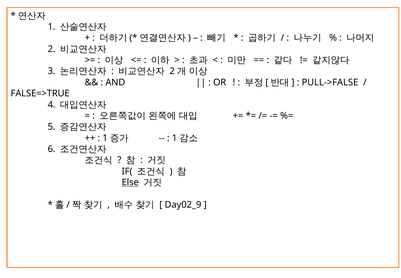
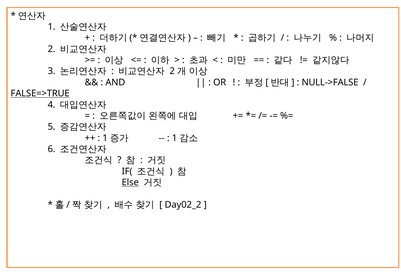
PULL->FALSE: PULL->FALSE -> NULL->FALSE (330, 82)
FALSE=>TRUE underline: none -> present (40, 93)
Day02_9: Day02_9 -> Day02_2 (183, 204)
